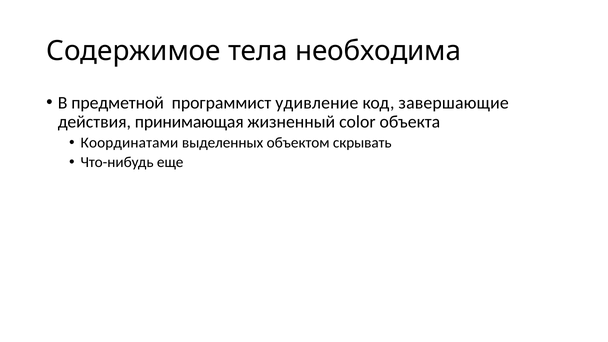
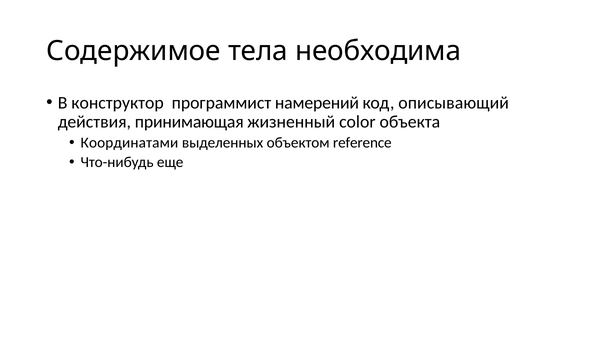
предметной: предметной -> конструктор (118, 103)
удивление: удивление -> намерений (317, 103)
завершающие: завершающие -> описывающий (454, 103)
скрывать: скрывать -> reference (362, 143)
